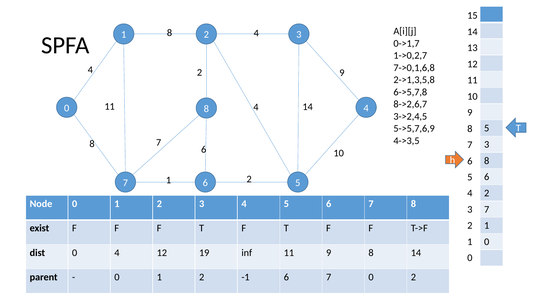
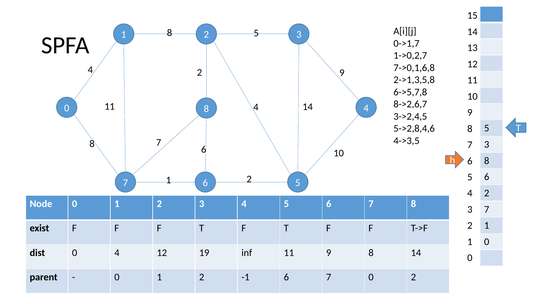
4: 4 -> 5 (256, 33)
5->5,7,6,9: 5->5,7,6,9 -> 5->2,8,4,6 (414, 128)
